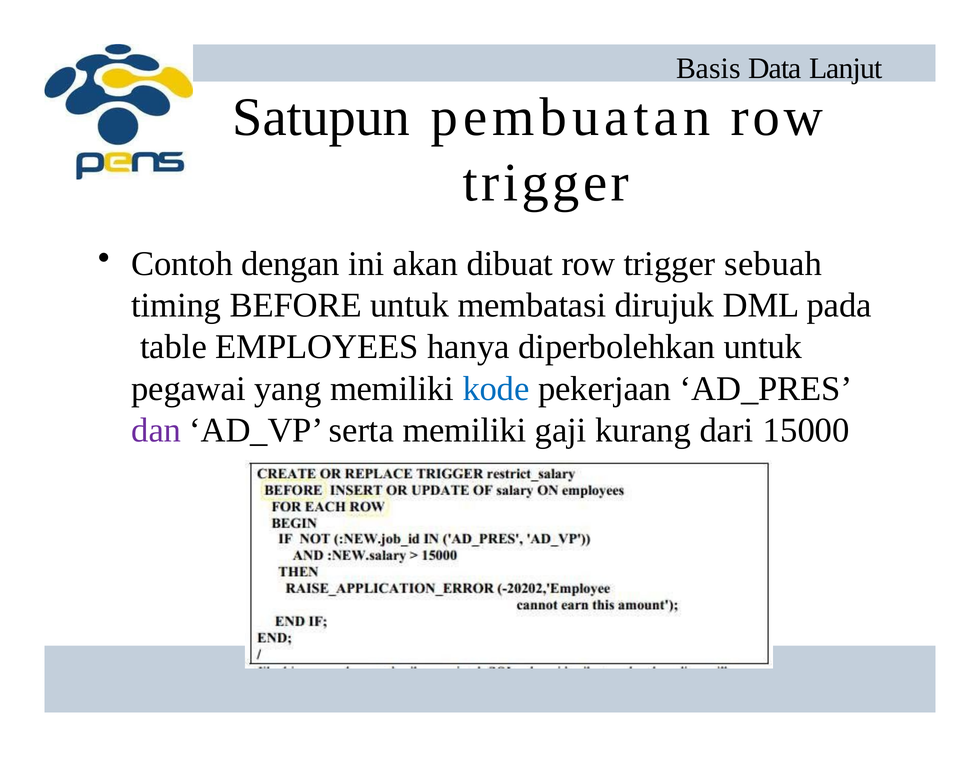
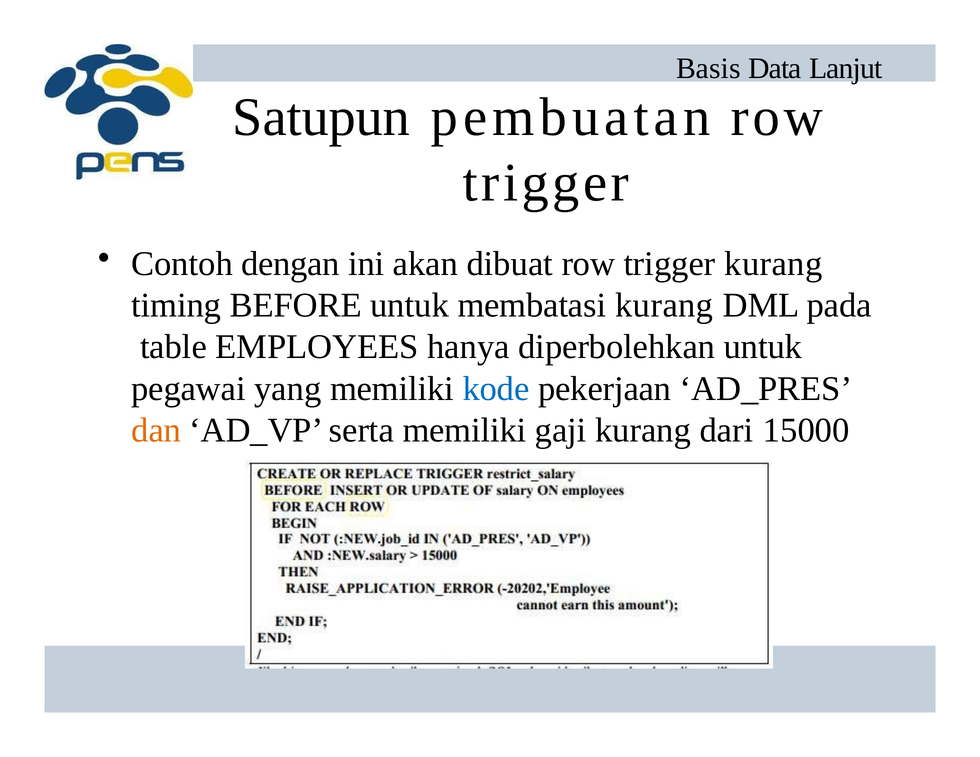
trigger sebuah: sebuah -> kurang (773, 264)
membatasi dirujuk: dirujuk -> kurang (664, 306)
dan colour: purple -> orange (156, 430)
